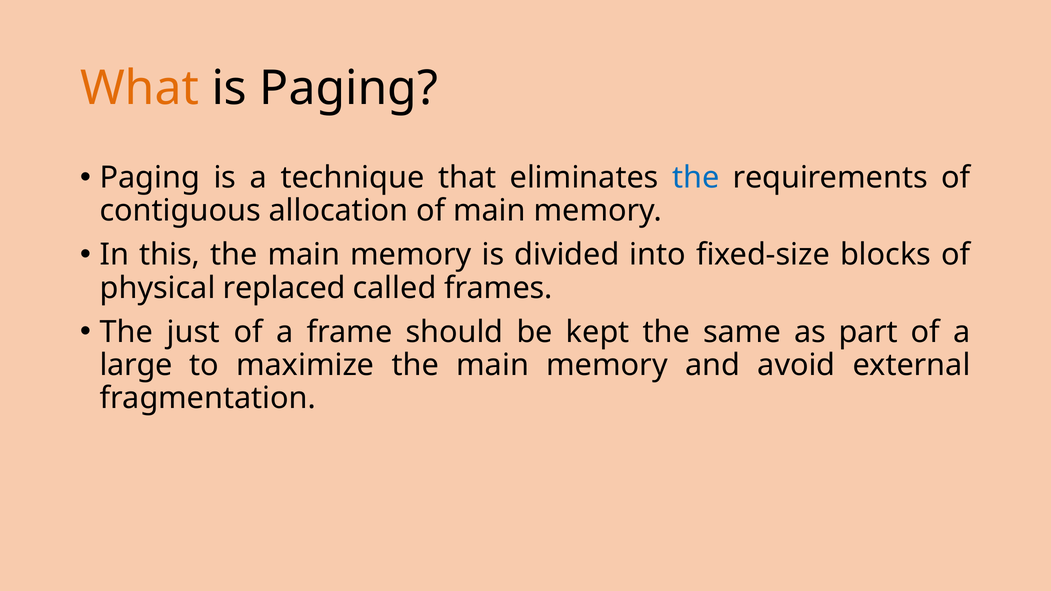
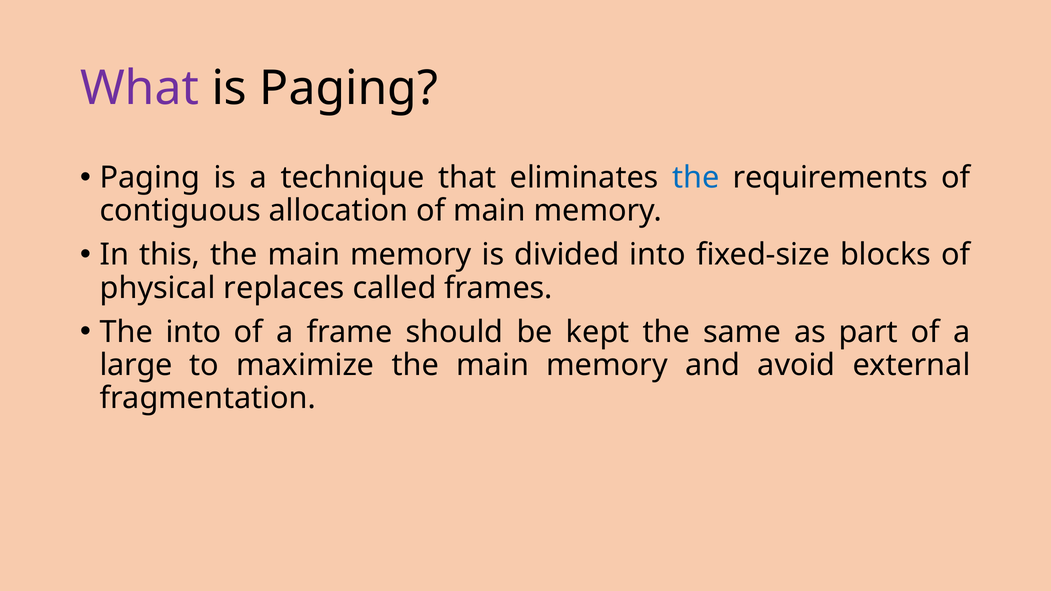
What colour: orange -> purple (140, 88)
replaced: replaced -> replaces (284, 288)
The just: just -> into (194, 332)
